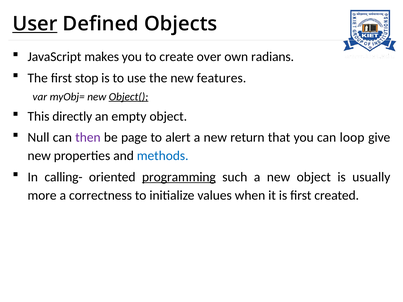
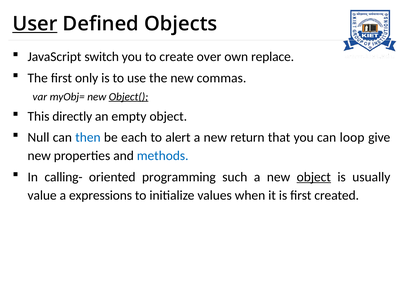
makes: makes -> switch (102, 57)
radians: radians -> replace (273, 57)
stop: stop -> only (87, 78)
features: features -> commas (222, 78)
then colour: purple -> blue (88, 138)
page: page -> each (134, 138)
programming underline: present -> none (179, 177)
object underline: none -> present (314, 177)
more: more -> value (42, 195)
correctness: correctness -> expressions (101, 195)
